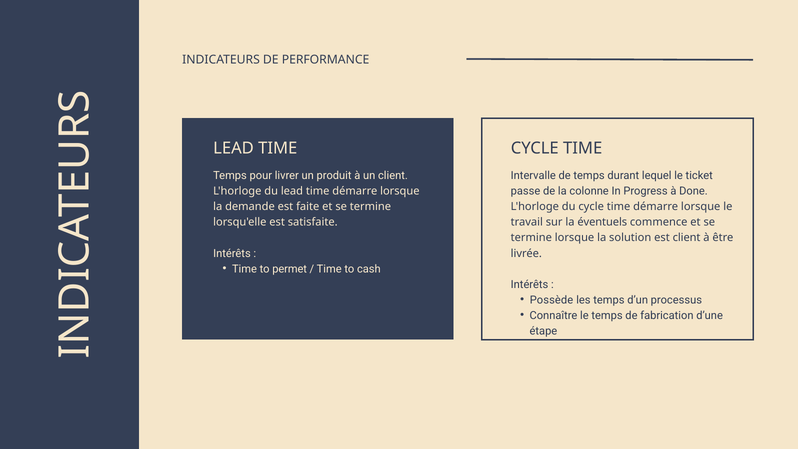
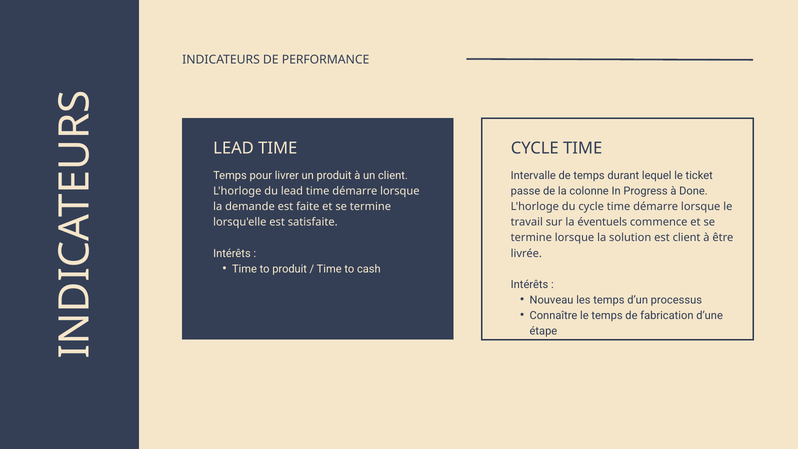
to permet: permet -> produit (290, 269)
Possède: Possède -> Nouveau (552, 300)
